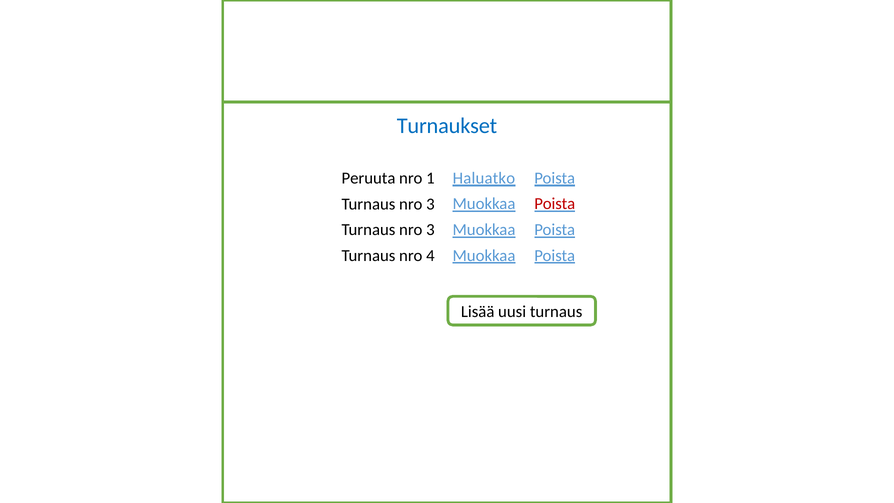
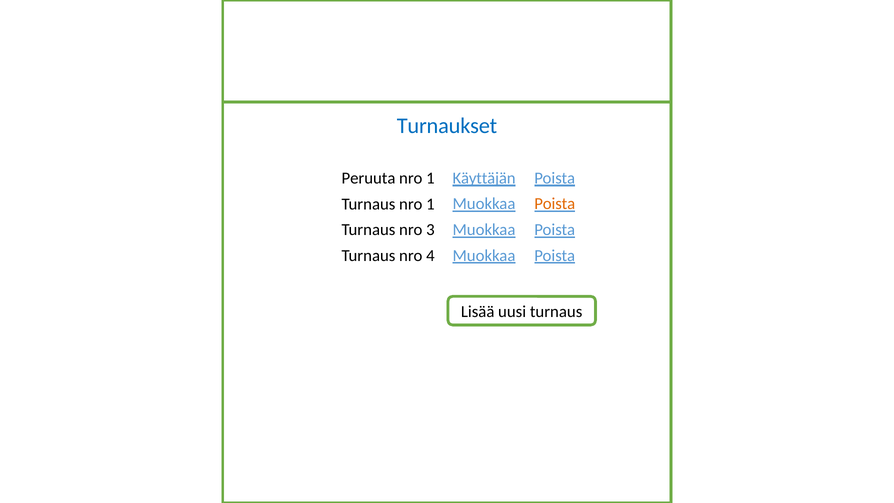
Haluatko: Haluatko -> Käyttäjän (484, 178)
Poista colour: red -> orange (555, 204)
3: 3 -> 1 (430, 204)
